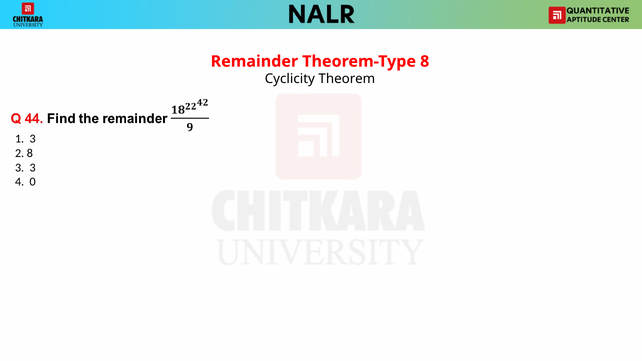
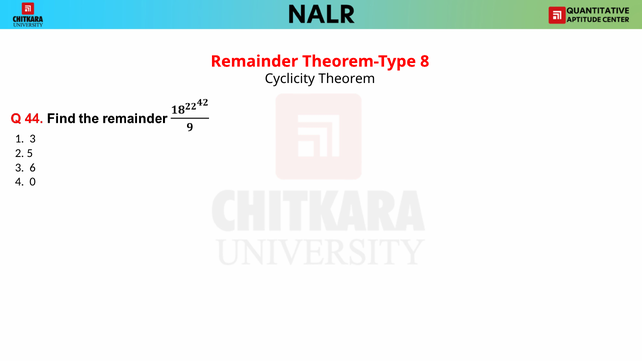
2 8: 8 -> 5 (30, 153)
3 3: 3 -> 6 (33, 168)
